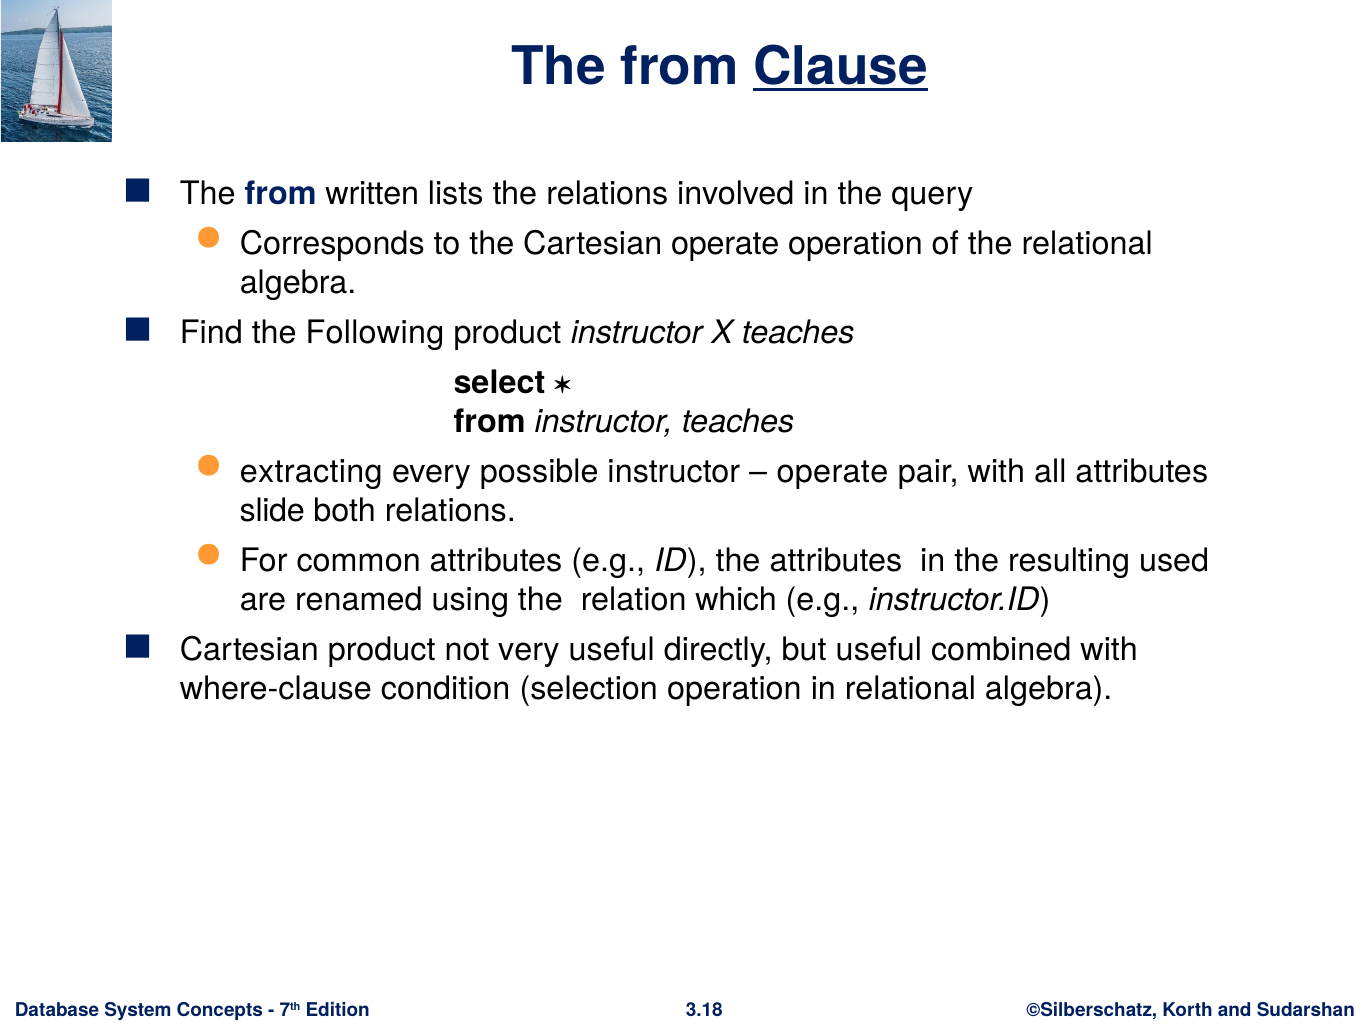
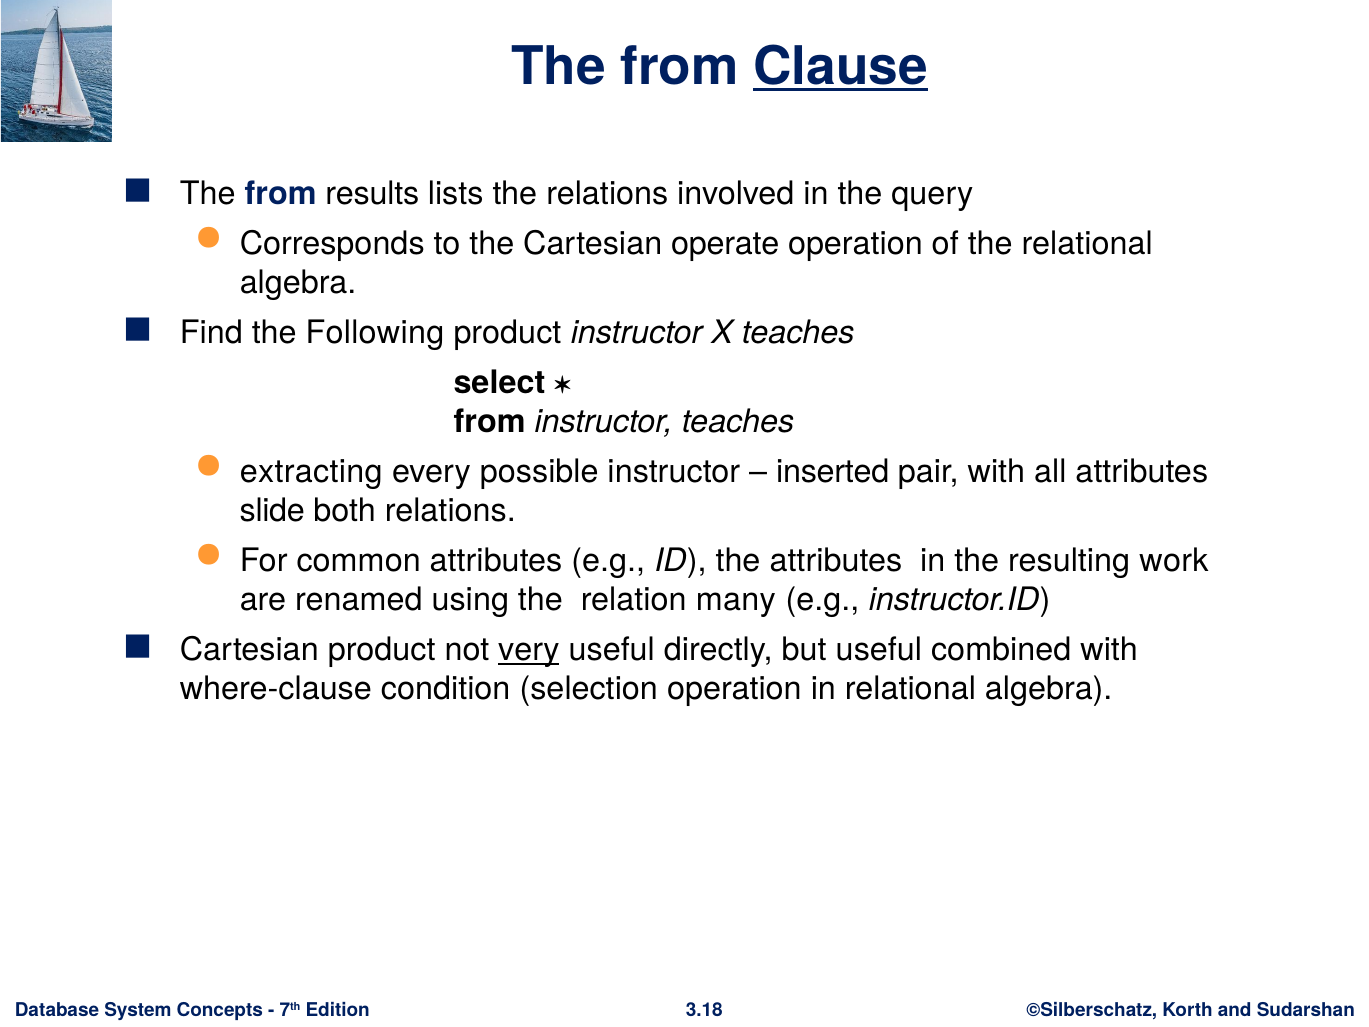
written: written -> results (372, 194)
operate: operate -> inserted (833, 472)
used: used -> work (1174, 561)
which: which -> many (736, 600)
very underline: none -> present (529, 650)
